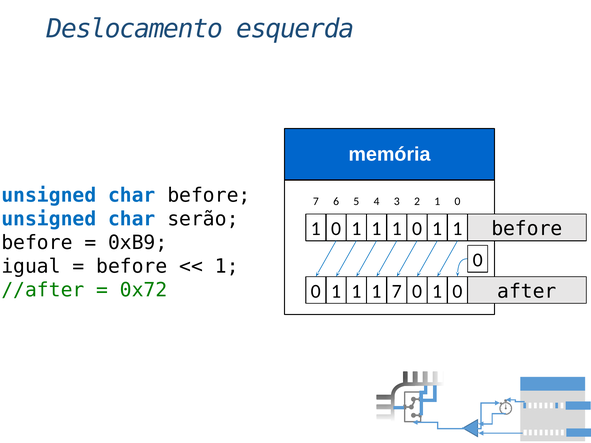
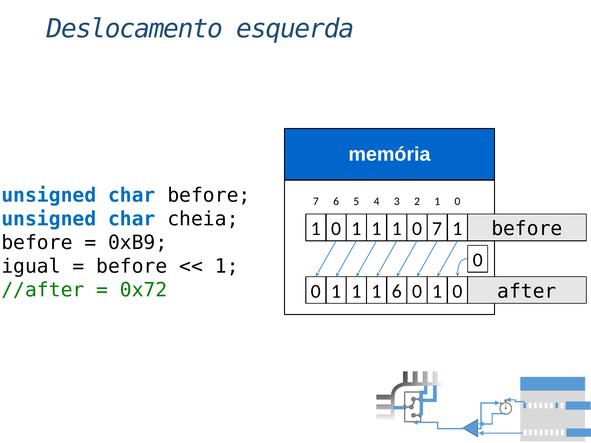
serão: serão -> cheia (203, 219)
1 1 0 1: 1 -> 7 (437, 229)
1 1 1 7: 7 -> 6 (397, 292)
